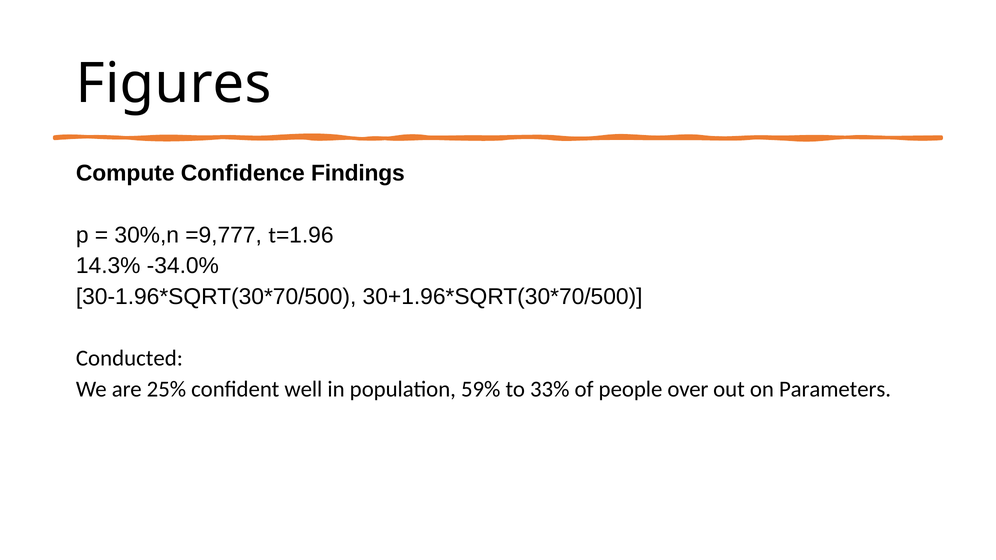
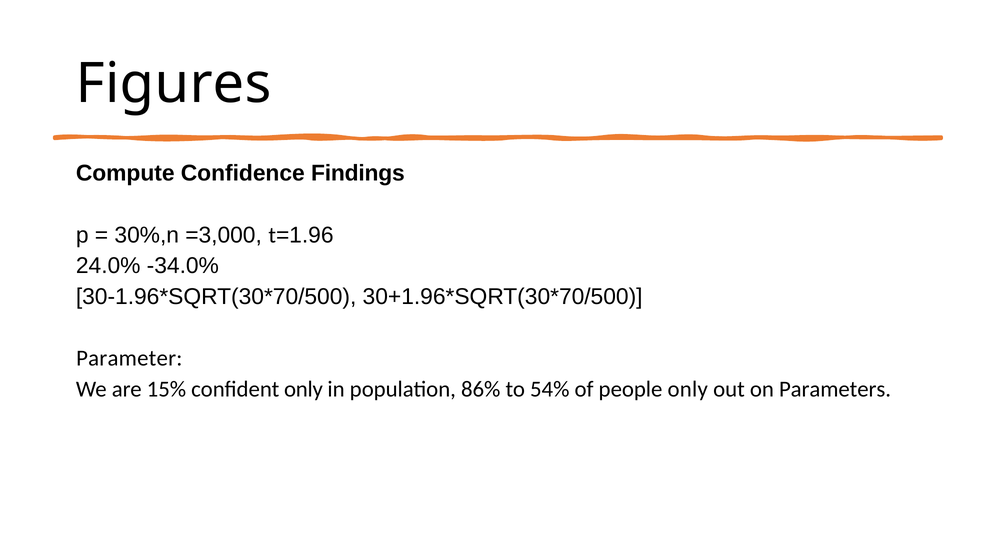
=9,777: =9,777 -> =3,000 (224, 235)
14.3%: 14.3% -> 24.0% (108, 266)
Conducted: Conducted -> Parameter (129, 359)
25%: 25% -> 15% (166, 389)
confident well: well -> only (303, 389)
59%: 59% -> 86% (481, 389)
33%: 33% -> 54% (550, 389)
people over: over -> only (688, 389)
